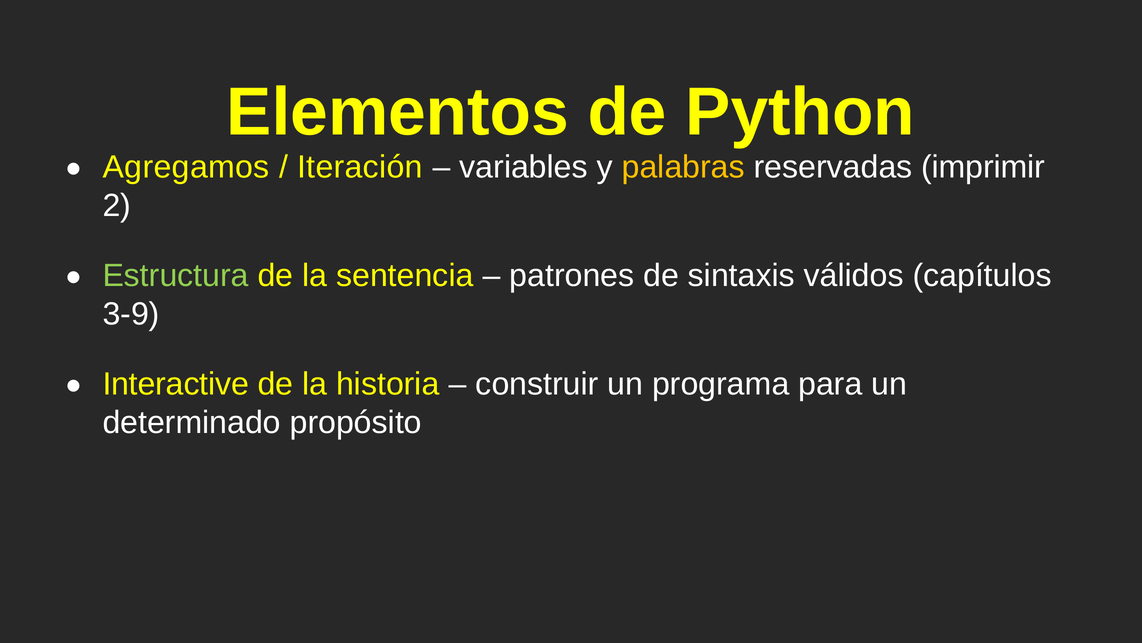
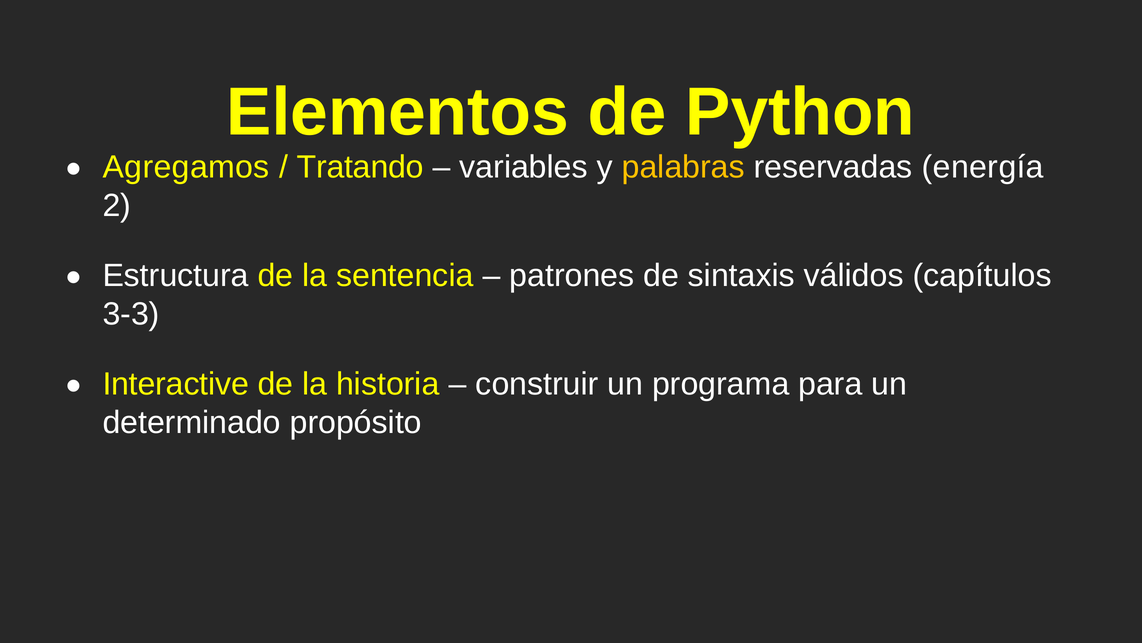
Iteración: Iteración -> Tratando (360, 167)
imprimir: imprimir -> energía (983, 167)
Estructura colour: light green -> white (176, 275)
3-9: 3-9 -> 3-3 (131, 314)
